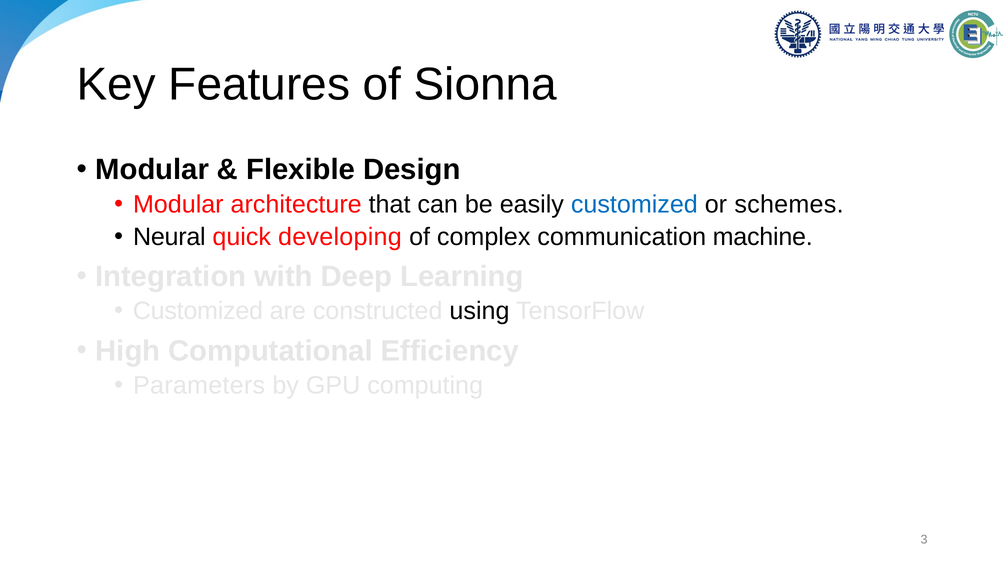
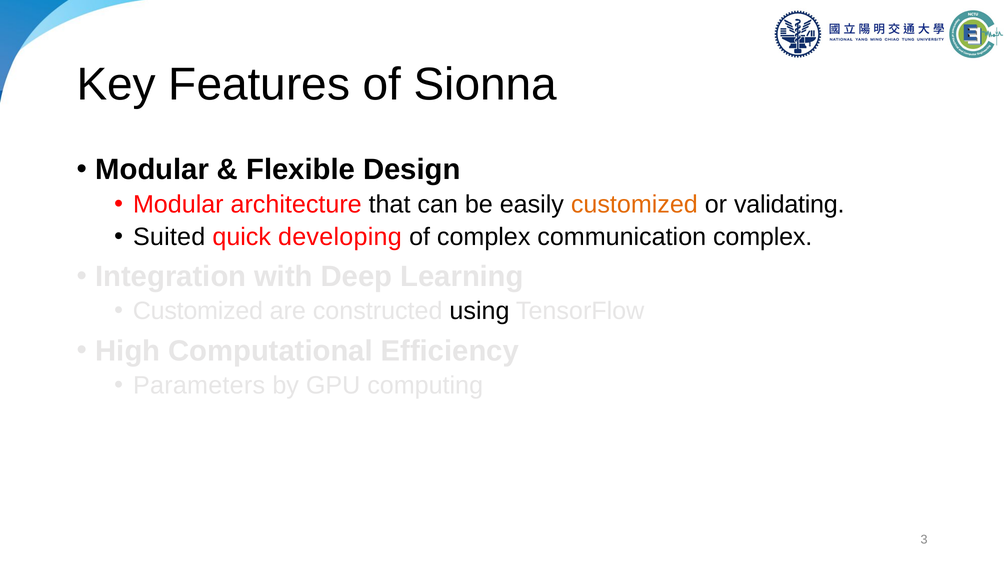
customized colour: blue -> orange (634, 204)
schemes: schemes -> validating (789, 204)
Neural: Neural -> Suited (169, 237)
communication machine: machine -> complex (763, 237)
